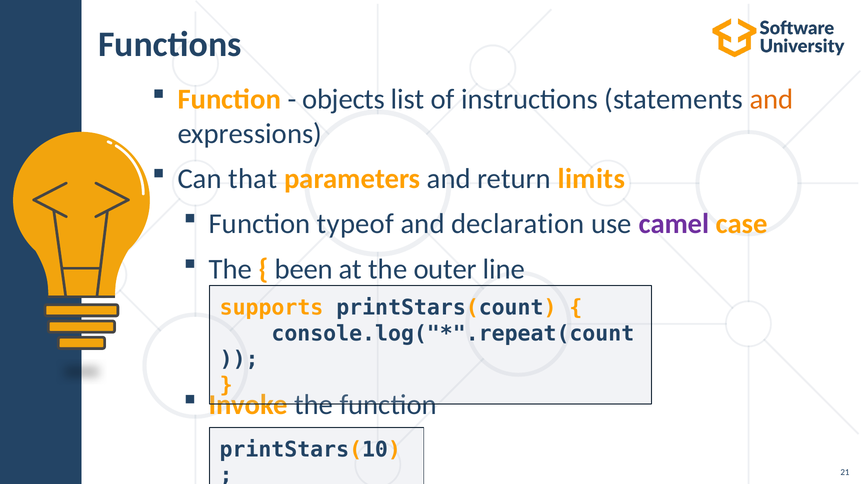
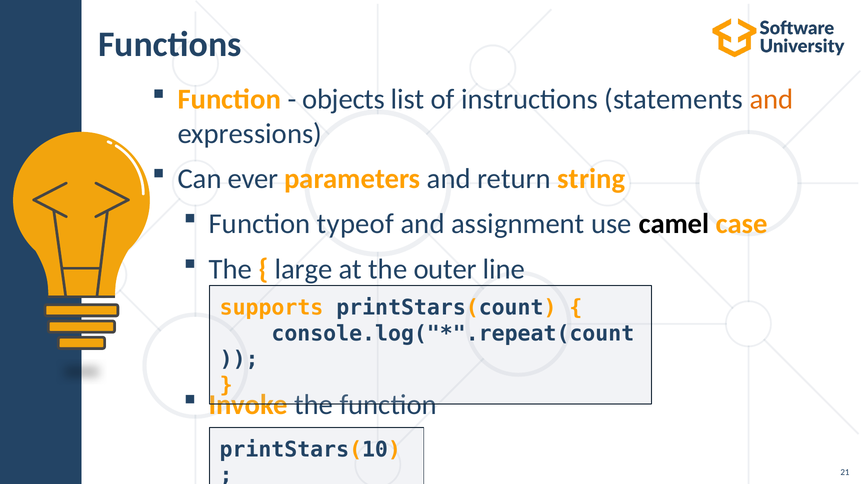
that: that -> ever (253, 179)
limits: limits -> string (591, 179)
declaration: declaration -> assignment (518, 224)
camel colour: purple -> black (674, 224)
been: been -> large (304, 269)
